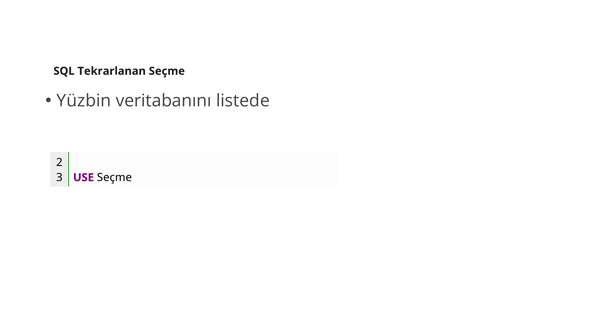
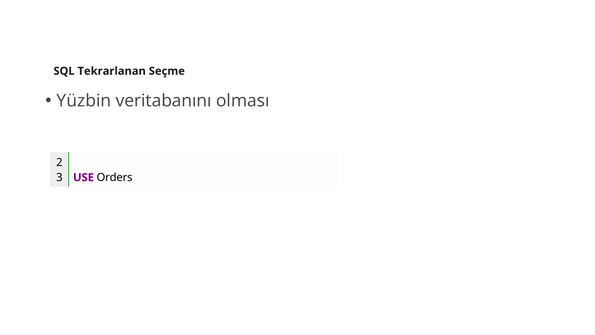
listede: listede -> olması (243, 101)
USE Seçme: Seçme -> Orders (115, 177)
